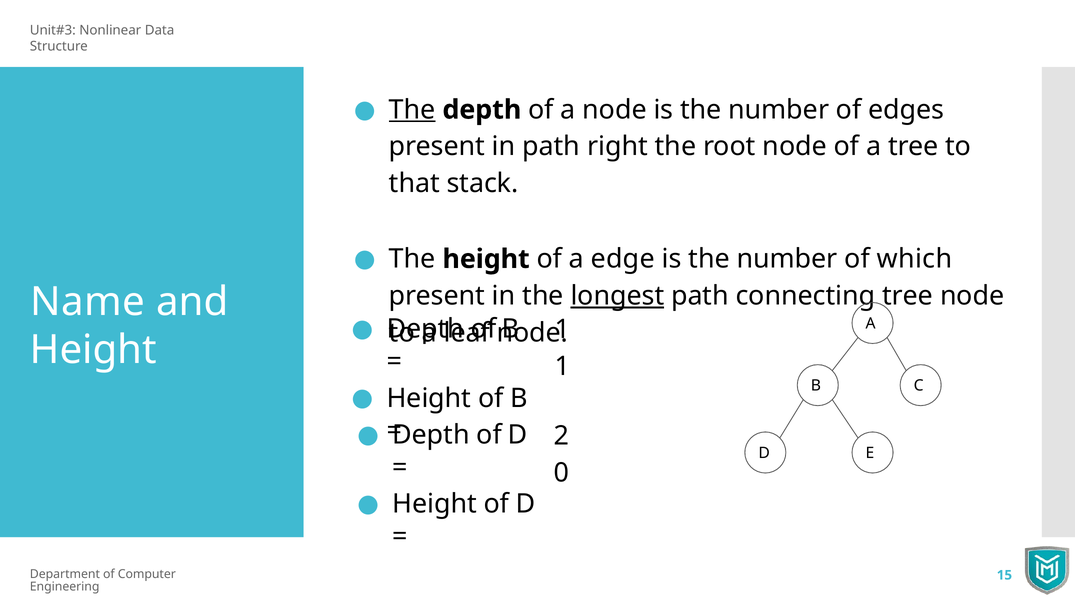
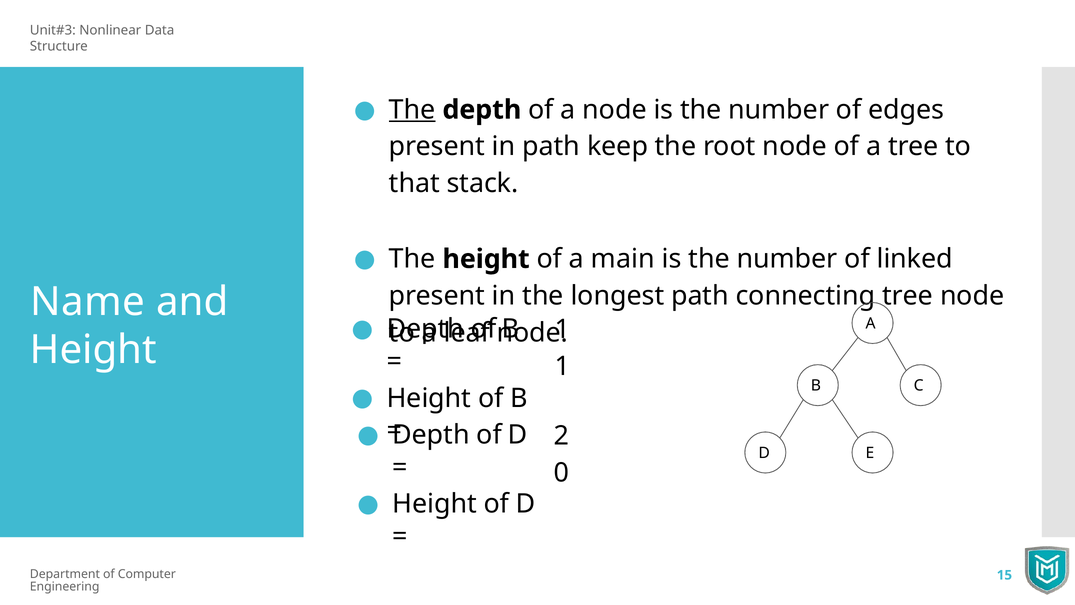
right: right -> keep (618, 146)
edge: edge -> main (623, 259)
which: which -> linked (915, 259)
longest underline: present -> none (617, 296)
